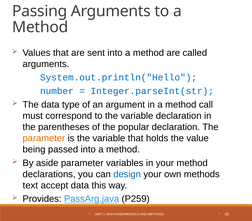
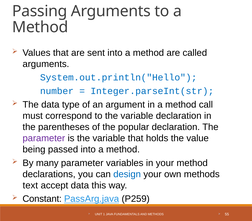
parameter colour: orange -> purple (44, 138)
aside: aside -> many (47, 163)
Provides: Provides -> Constant (42, 199)
